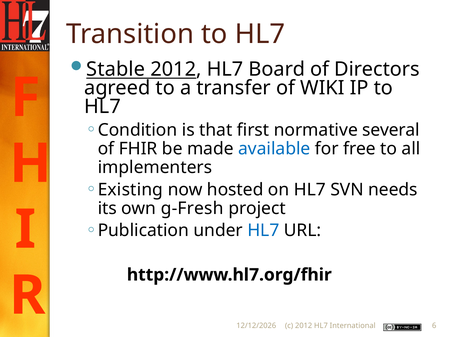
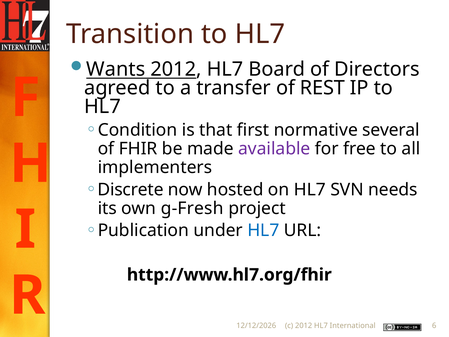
Stable: Stable -> Wants (116, 69)
WIKI: WIKI -> REST (322, 88)
available colour: blue -> purple (274, 149)
Existing: Existing -> Discrete (131, 189)
